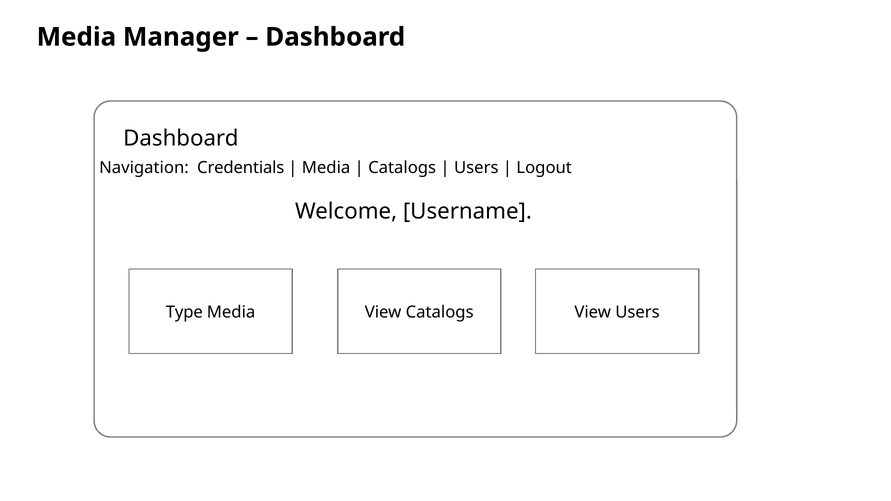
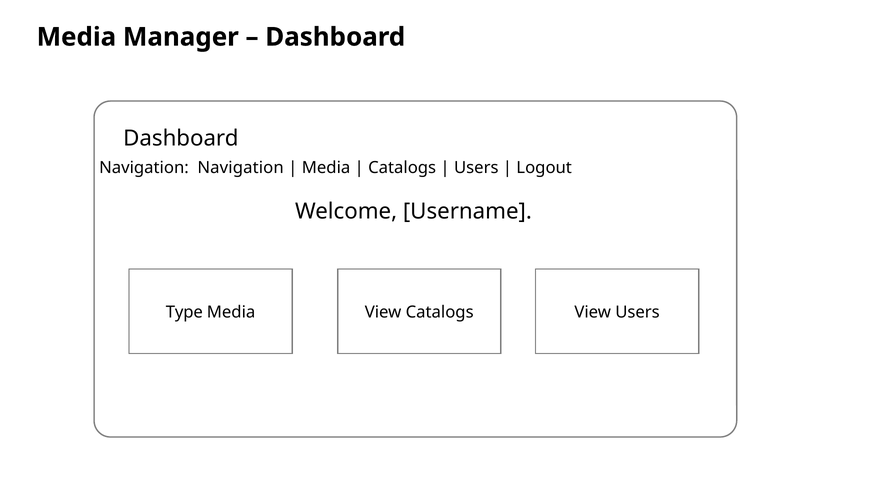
Navigation Credentials: Credentials -> Navigation (241, 168)
